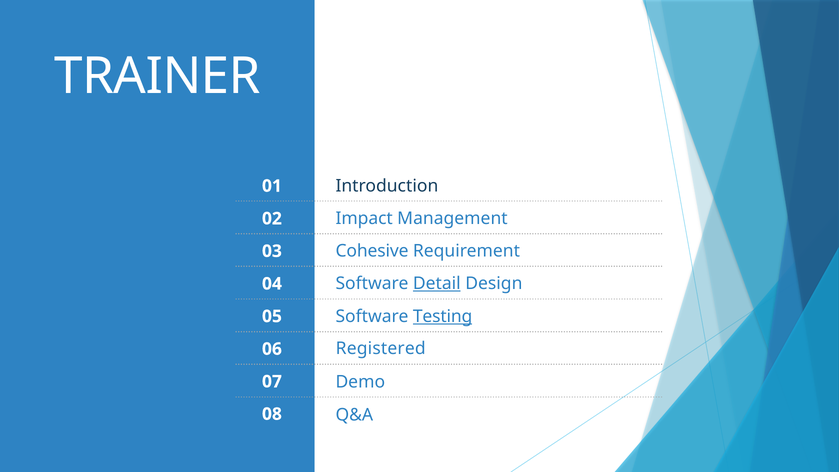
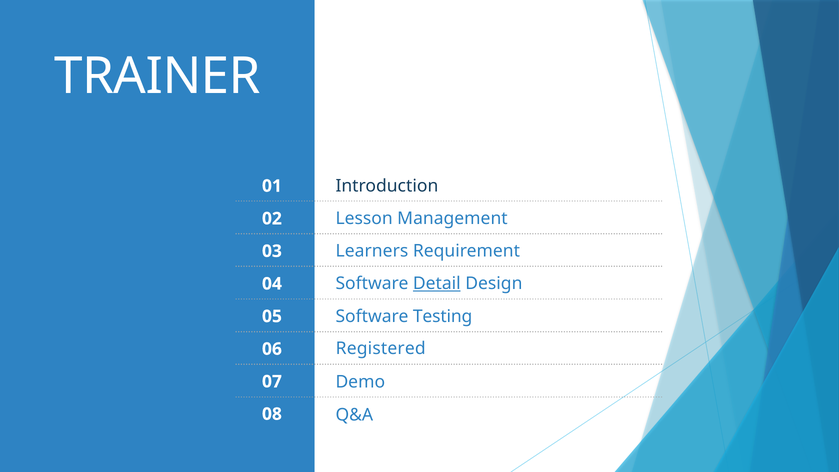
Impact: Impact -> Lesson (364, 218)
Cohesive: Cohesive -> Learners (372, 251)
Testing underline: present -> none (443, 316)
